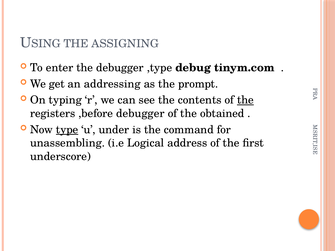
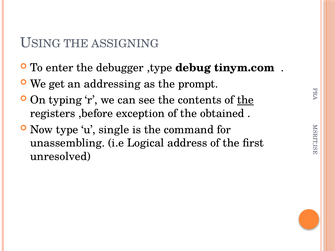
,before debugger: debugger -> exception (140, 114)
type underline: present -> none (67, 130)
under: under -> single (114, 130)
underscore: underscore -> unresolved (60, 157)
